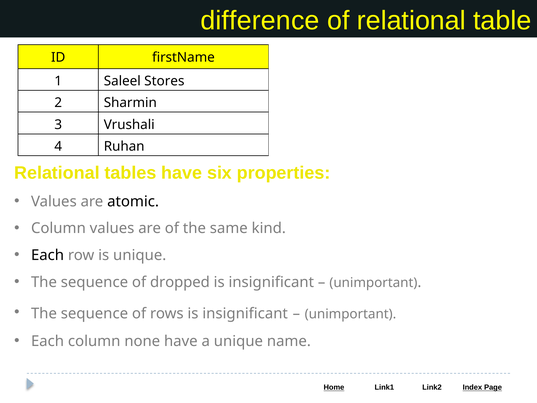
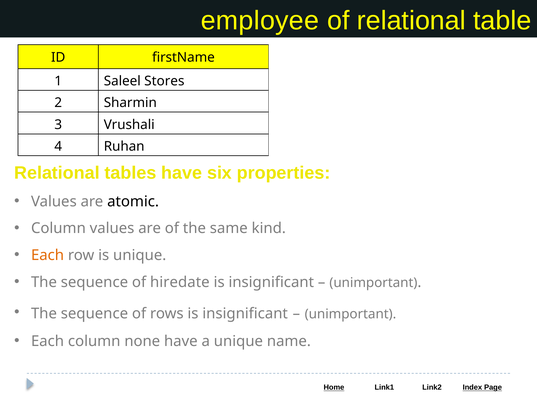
difference: difference -> employee (260, 21)
Each colour: black -> orange (48, 255)
dropped: dropped -> hiredate (180, 282)
